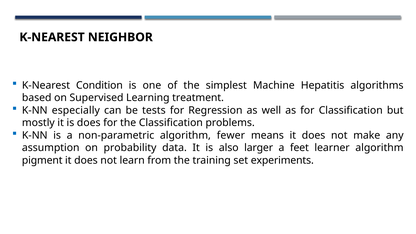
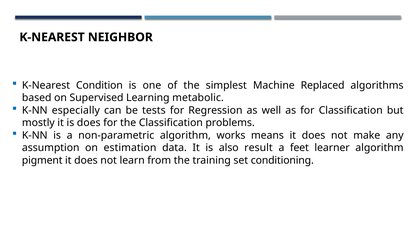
Hepatitis: Hepatitis -> Replaced (323, 85)
treatment: treatment -> metabolic (198, 98)
fewer: fewer -> works (231, 135)
probability: probability -> estimation (130, 148)
larger: larger -> result (259, 148)
experiments: experiments -> conditioning (282, 160)
